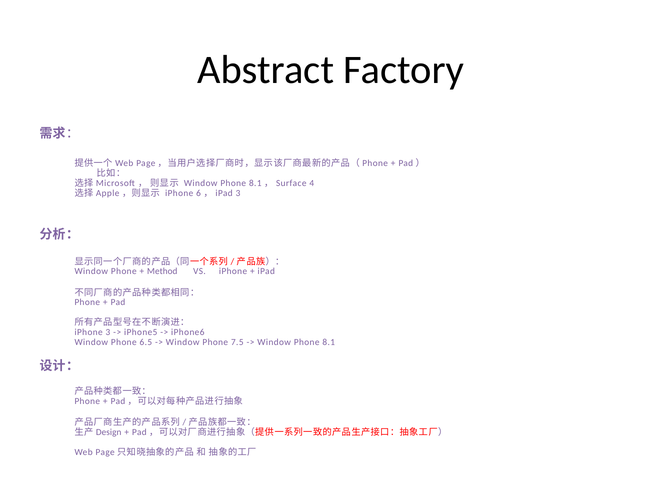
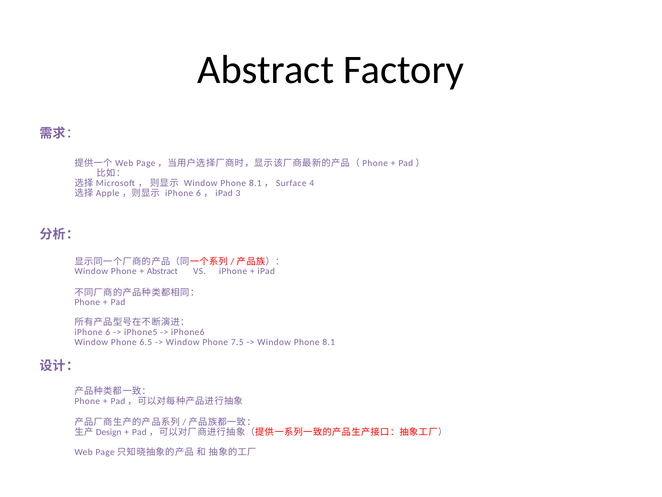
Method: Method -> Abstract (162, 271)
3: 3 -> 6 (108, 332)
